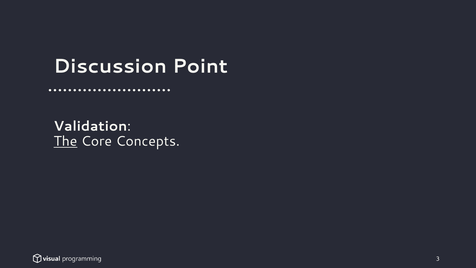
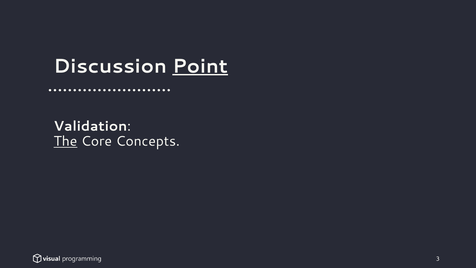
Point underline: none -> present (200, 66)
